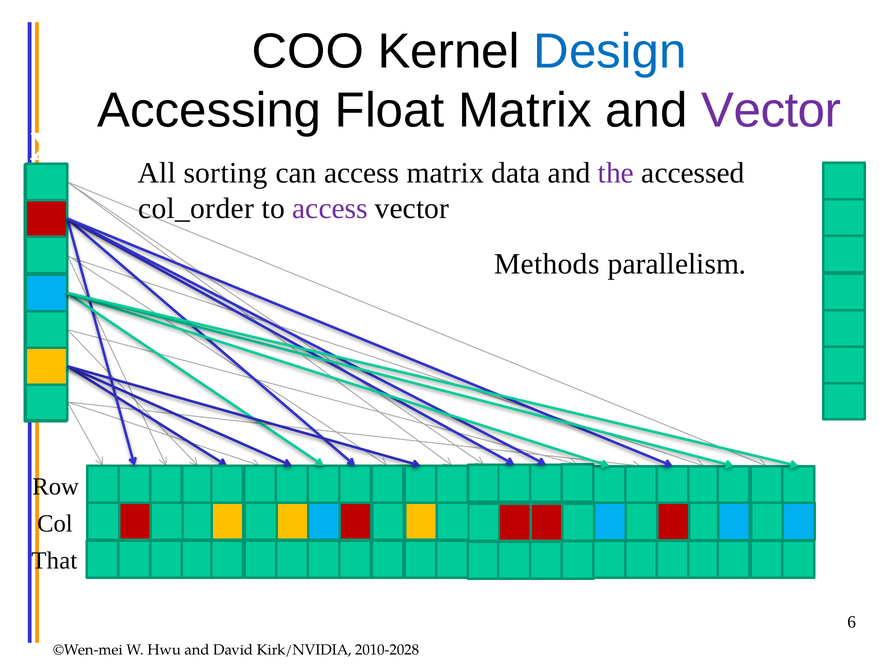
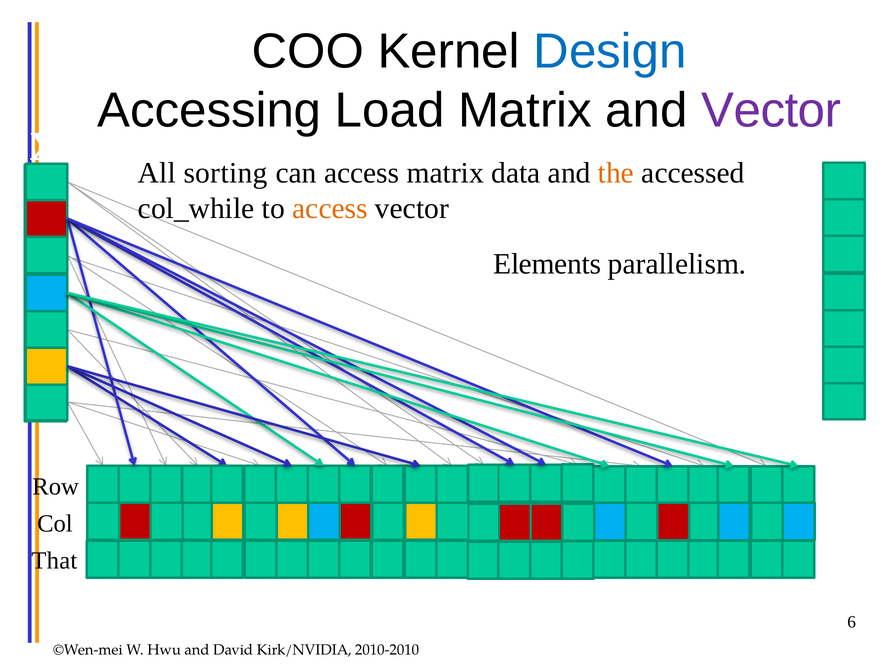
Float: Float -> Load (390, 111)
the colour: purple -> orange (616, 173)
col_order: col_order -> col_while (196, 208)
access colour: purple -> orange (330, 208)
Methods: Methods -> Elements (547, 264)
2010-2028: 2010-2028 -> 2010-2010 (387, 650)
